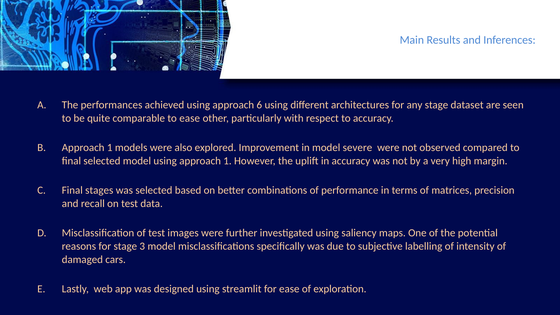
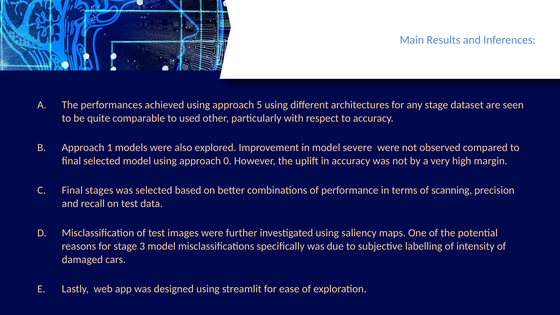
6: 6 -> 5 (259, 105)
to ease: ease -> used (190, 118)
using approach 1: 1 -> 0 (228, 161)
matrices: matrices -> scanning (452, 190)
